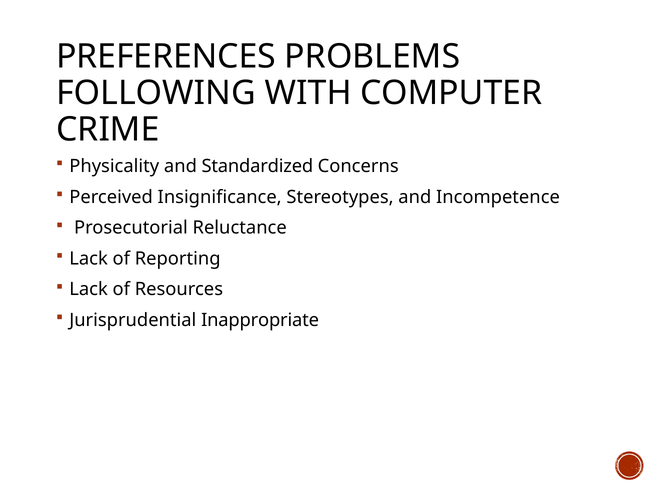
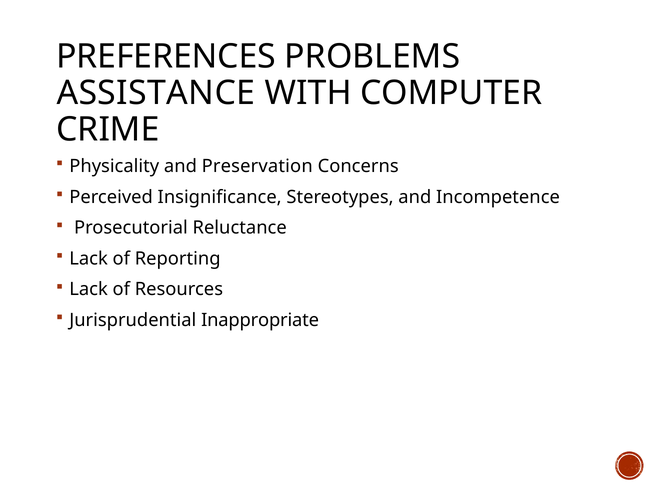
FOLLOWING: FOLLOWING -> ASSISTANCE (156, 93)
Standardized: Standardized -> Preservation (257, 166)
